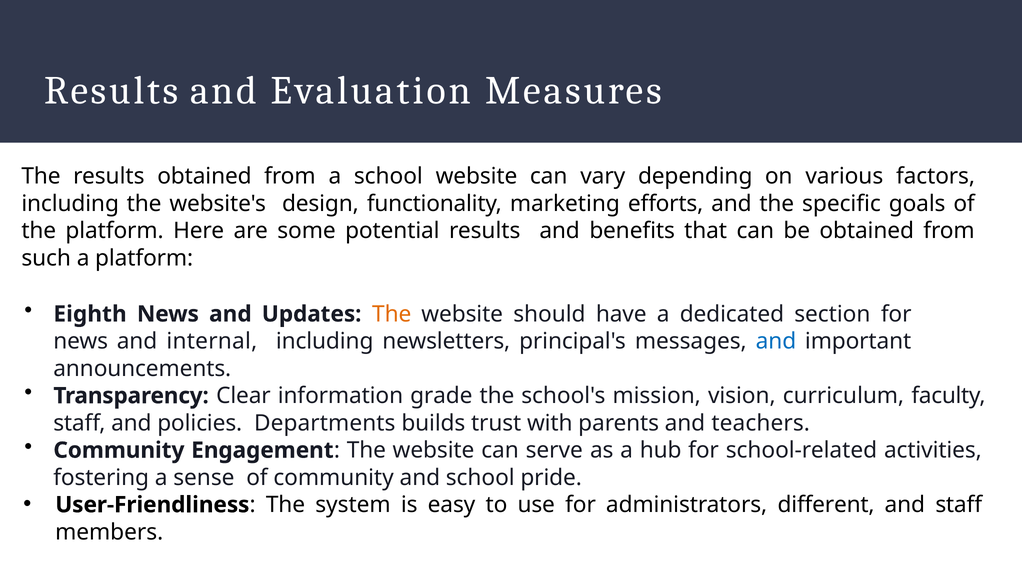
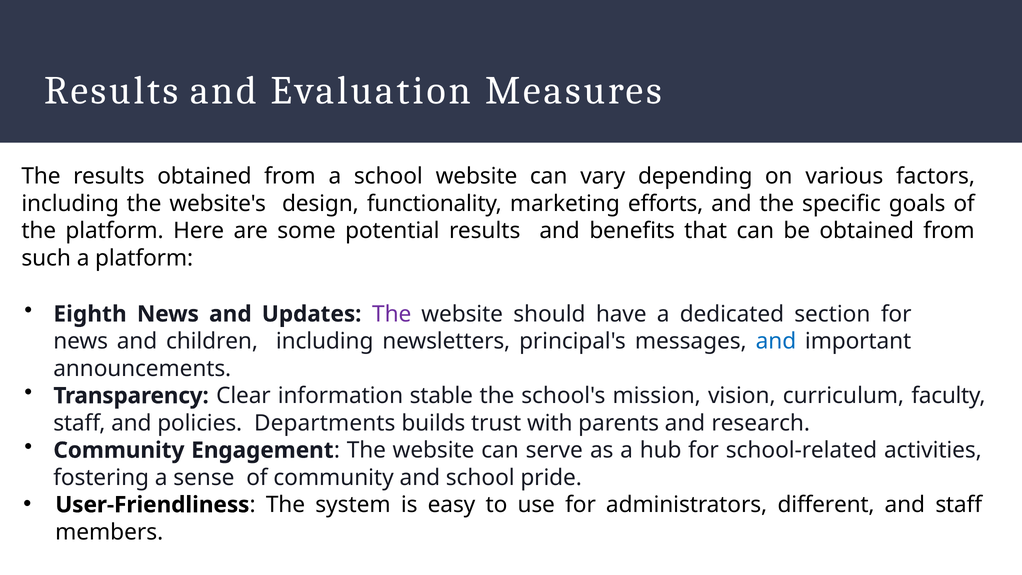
The colour: orange -> purple (392, 314)
internal: internal -> children (212, 341)
grade: grade -> stable (441, 396)
teachers: teachers -> research (761, 423)
